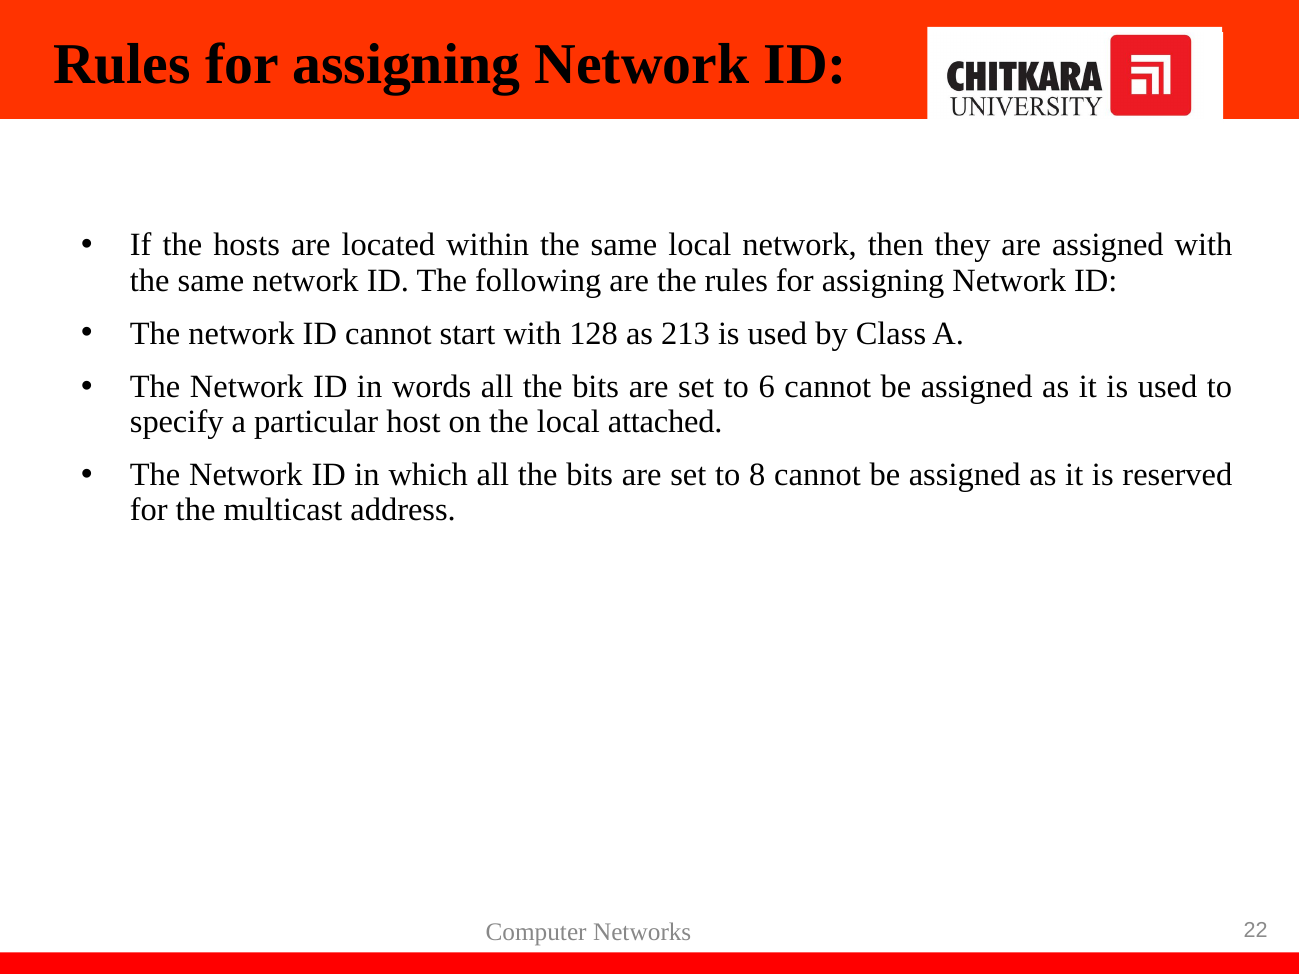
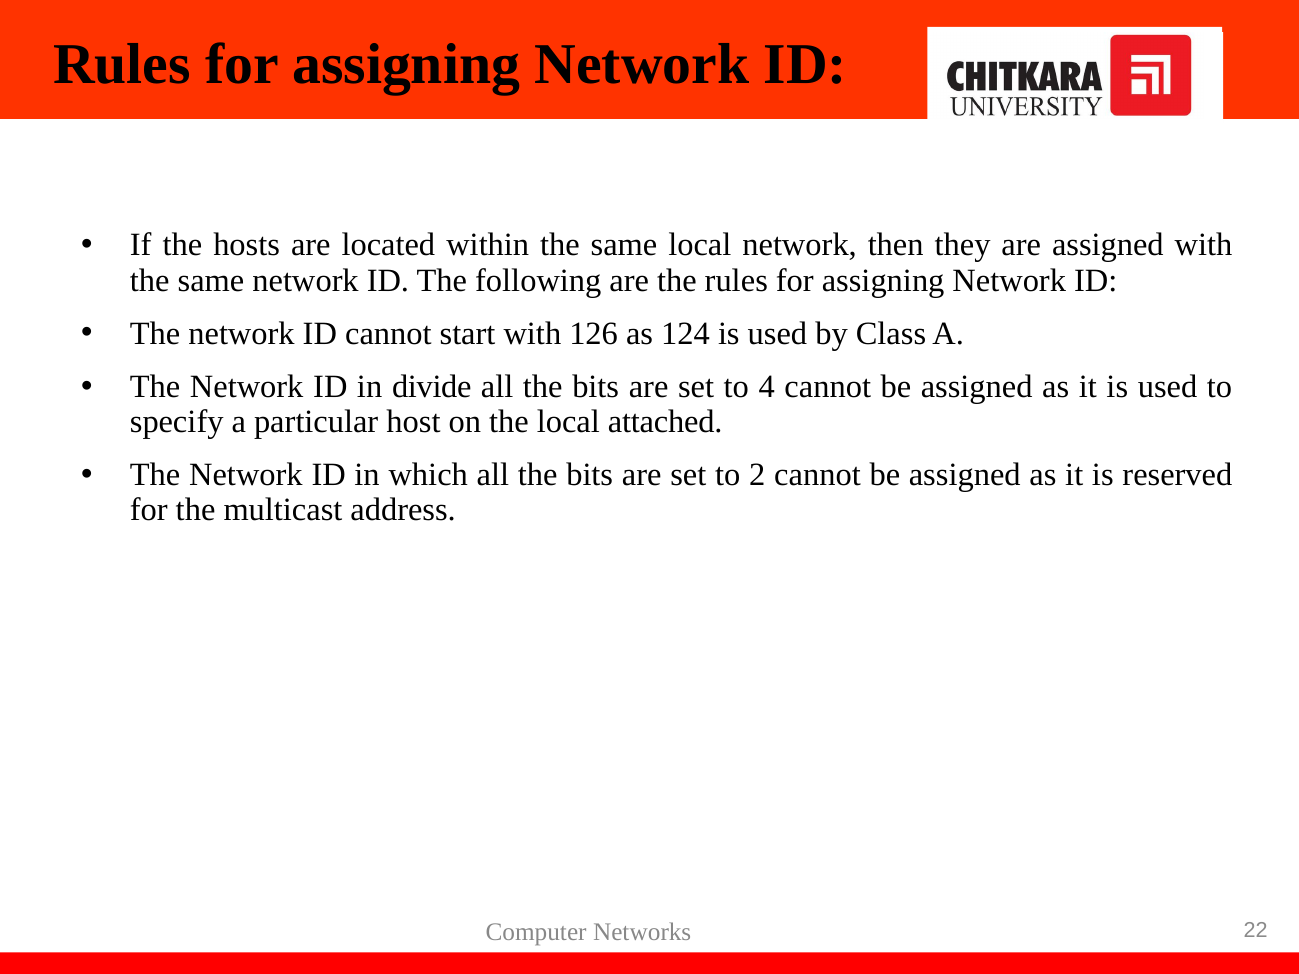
128: 128 -> 126 (594, 334)
213: 213 -> 124 (686, 334)
words: words -> divide (432, 387)
6: 6 -> 4 (767, 387)
8: 8 -> 2 (757, 475)
